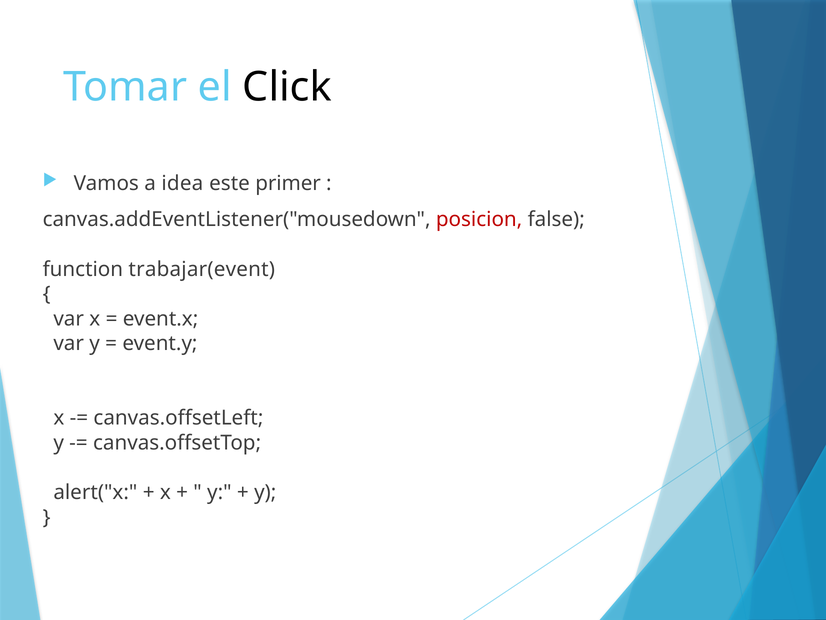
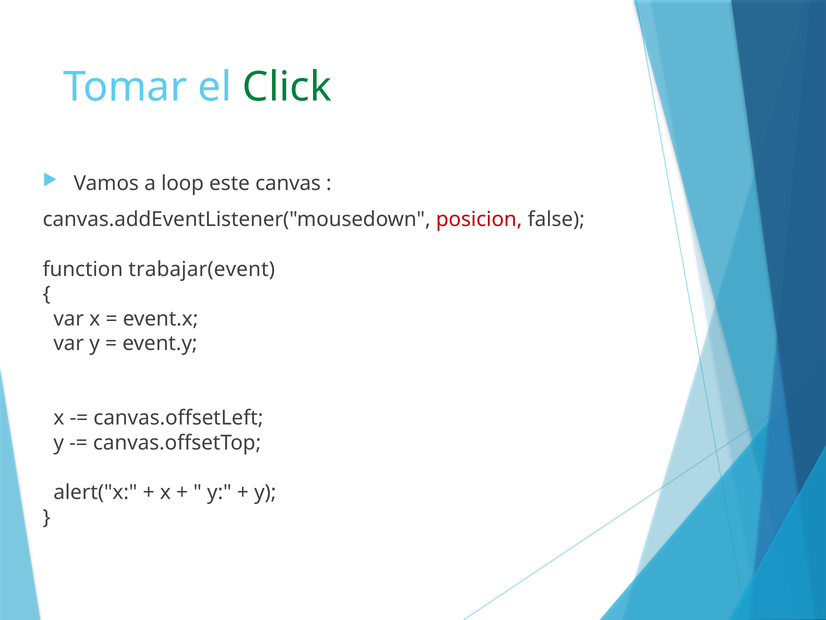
Click colour: black -> green (287, 87)
idea: idea -> loop (183, 183)
primer: primer -> canvas (288, 183)
